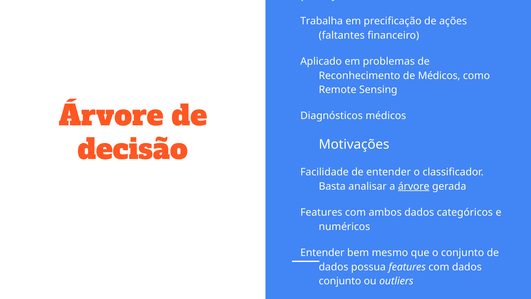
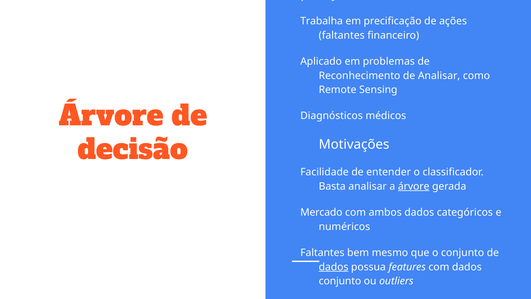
de Médicos: Médicos -> Analisar (439, 76)
Features: Features -> Mercado (321, 212)
Entender: Entender -> Faltantes (322, 252)
dados underline: none -> present (334, 267)
